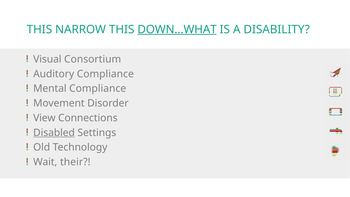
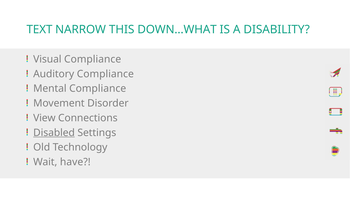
THIS: THIS -> TEXT (39, 29)
DOWN…WHAT underline: present -> none (177, 29)
Visual Consortium: Consortium -> Compliance (93, 59)
their: their -> have (75, 162)
